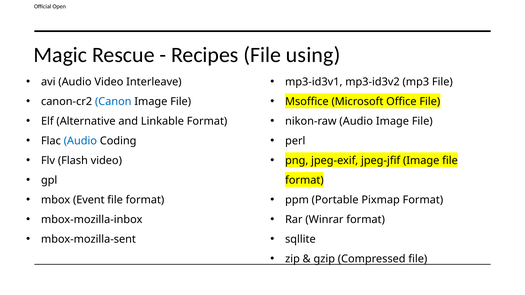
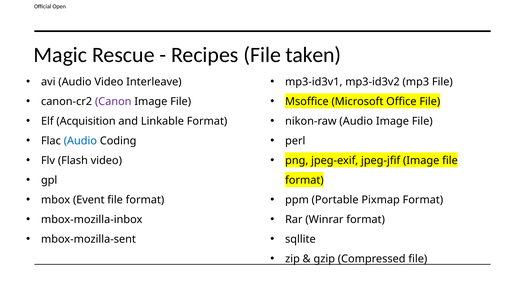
using: using -> taken (313, 55)
Canon colour: blue -> purple (113, 102)
Alternative: Alternative -> Acquisition (86, 121)
